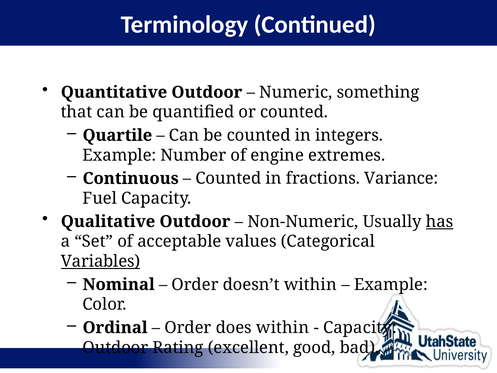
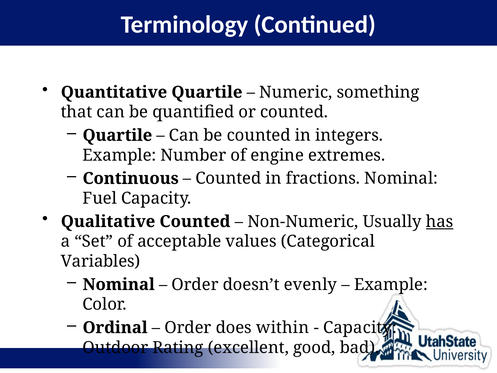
Quantitative Outdoor: Outdoor -> Quartile (207, 92)
fractions Variance: Variance -> Nominal (401, 178)
Qualitative Outdoor: Outdoor -> Counted (195, 221)
Variables underline: present -> none (101, 261)
doesn’t within: within -> evenly (310, 284)
